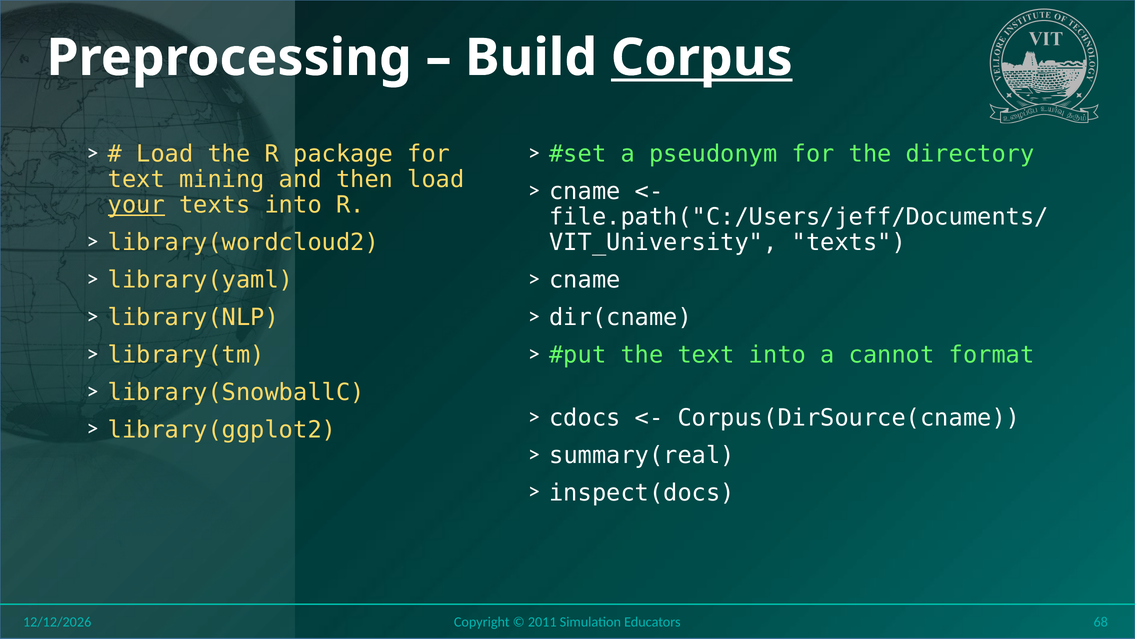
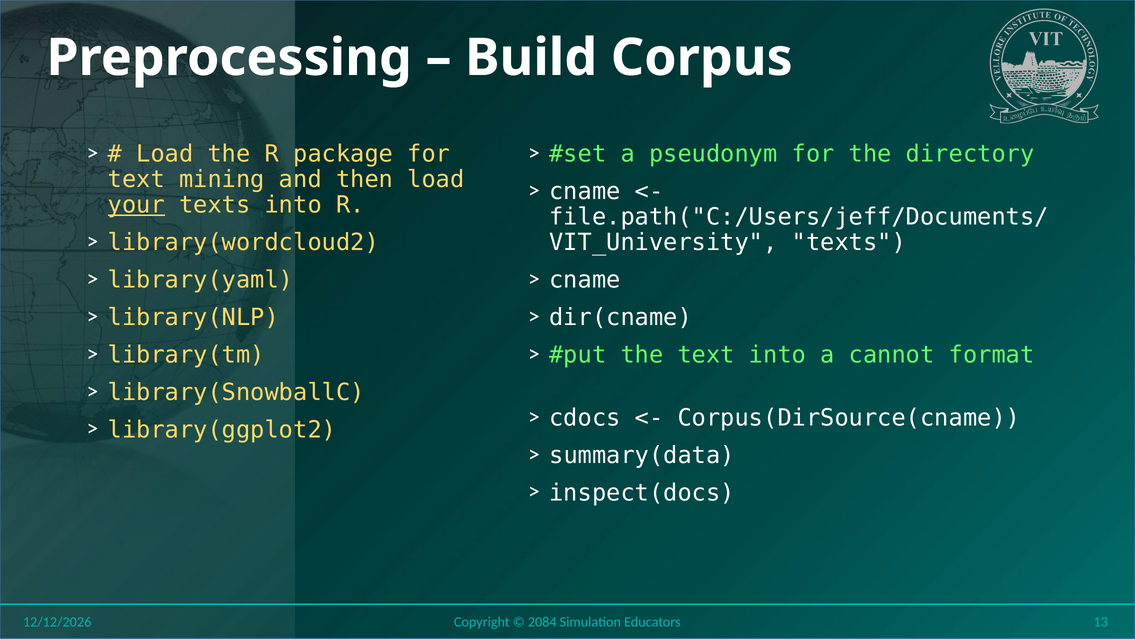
Corpus underline: present -> none (702, 58)
summary(real: summary(real -> summary(data (642, 455)
2011: 2011 -> 2084 (542, 622)
68: 68 -> 13 (1101, 622)
